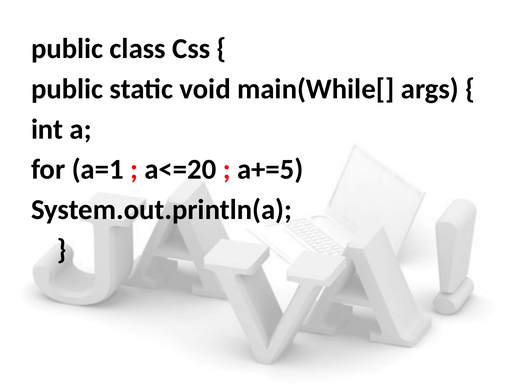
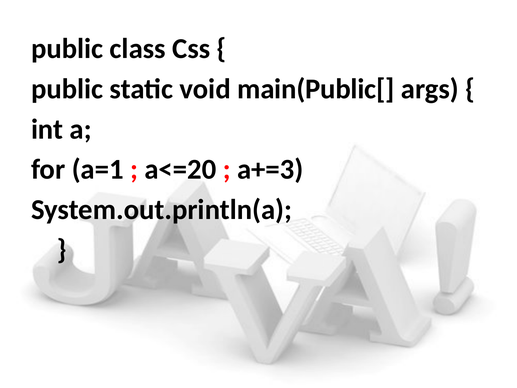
main(While[: main(While[ -> main(Public[ (316, 89)
a+=5: a+=5 -> a+=3 (270, 169)
